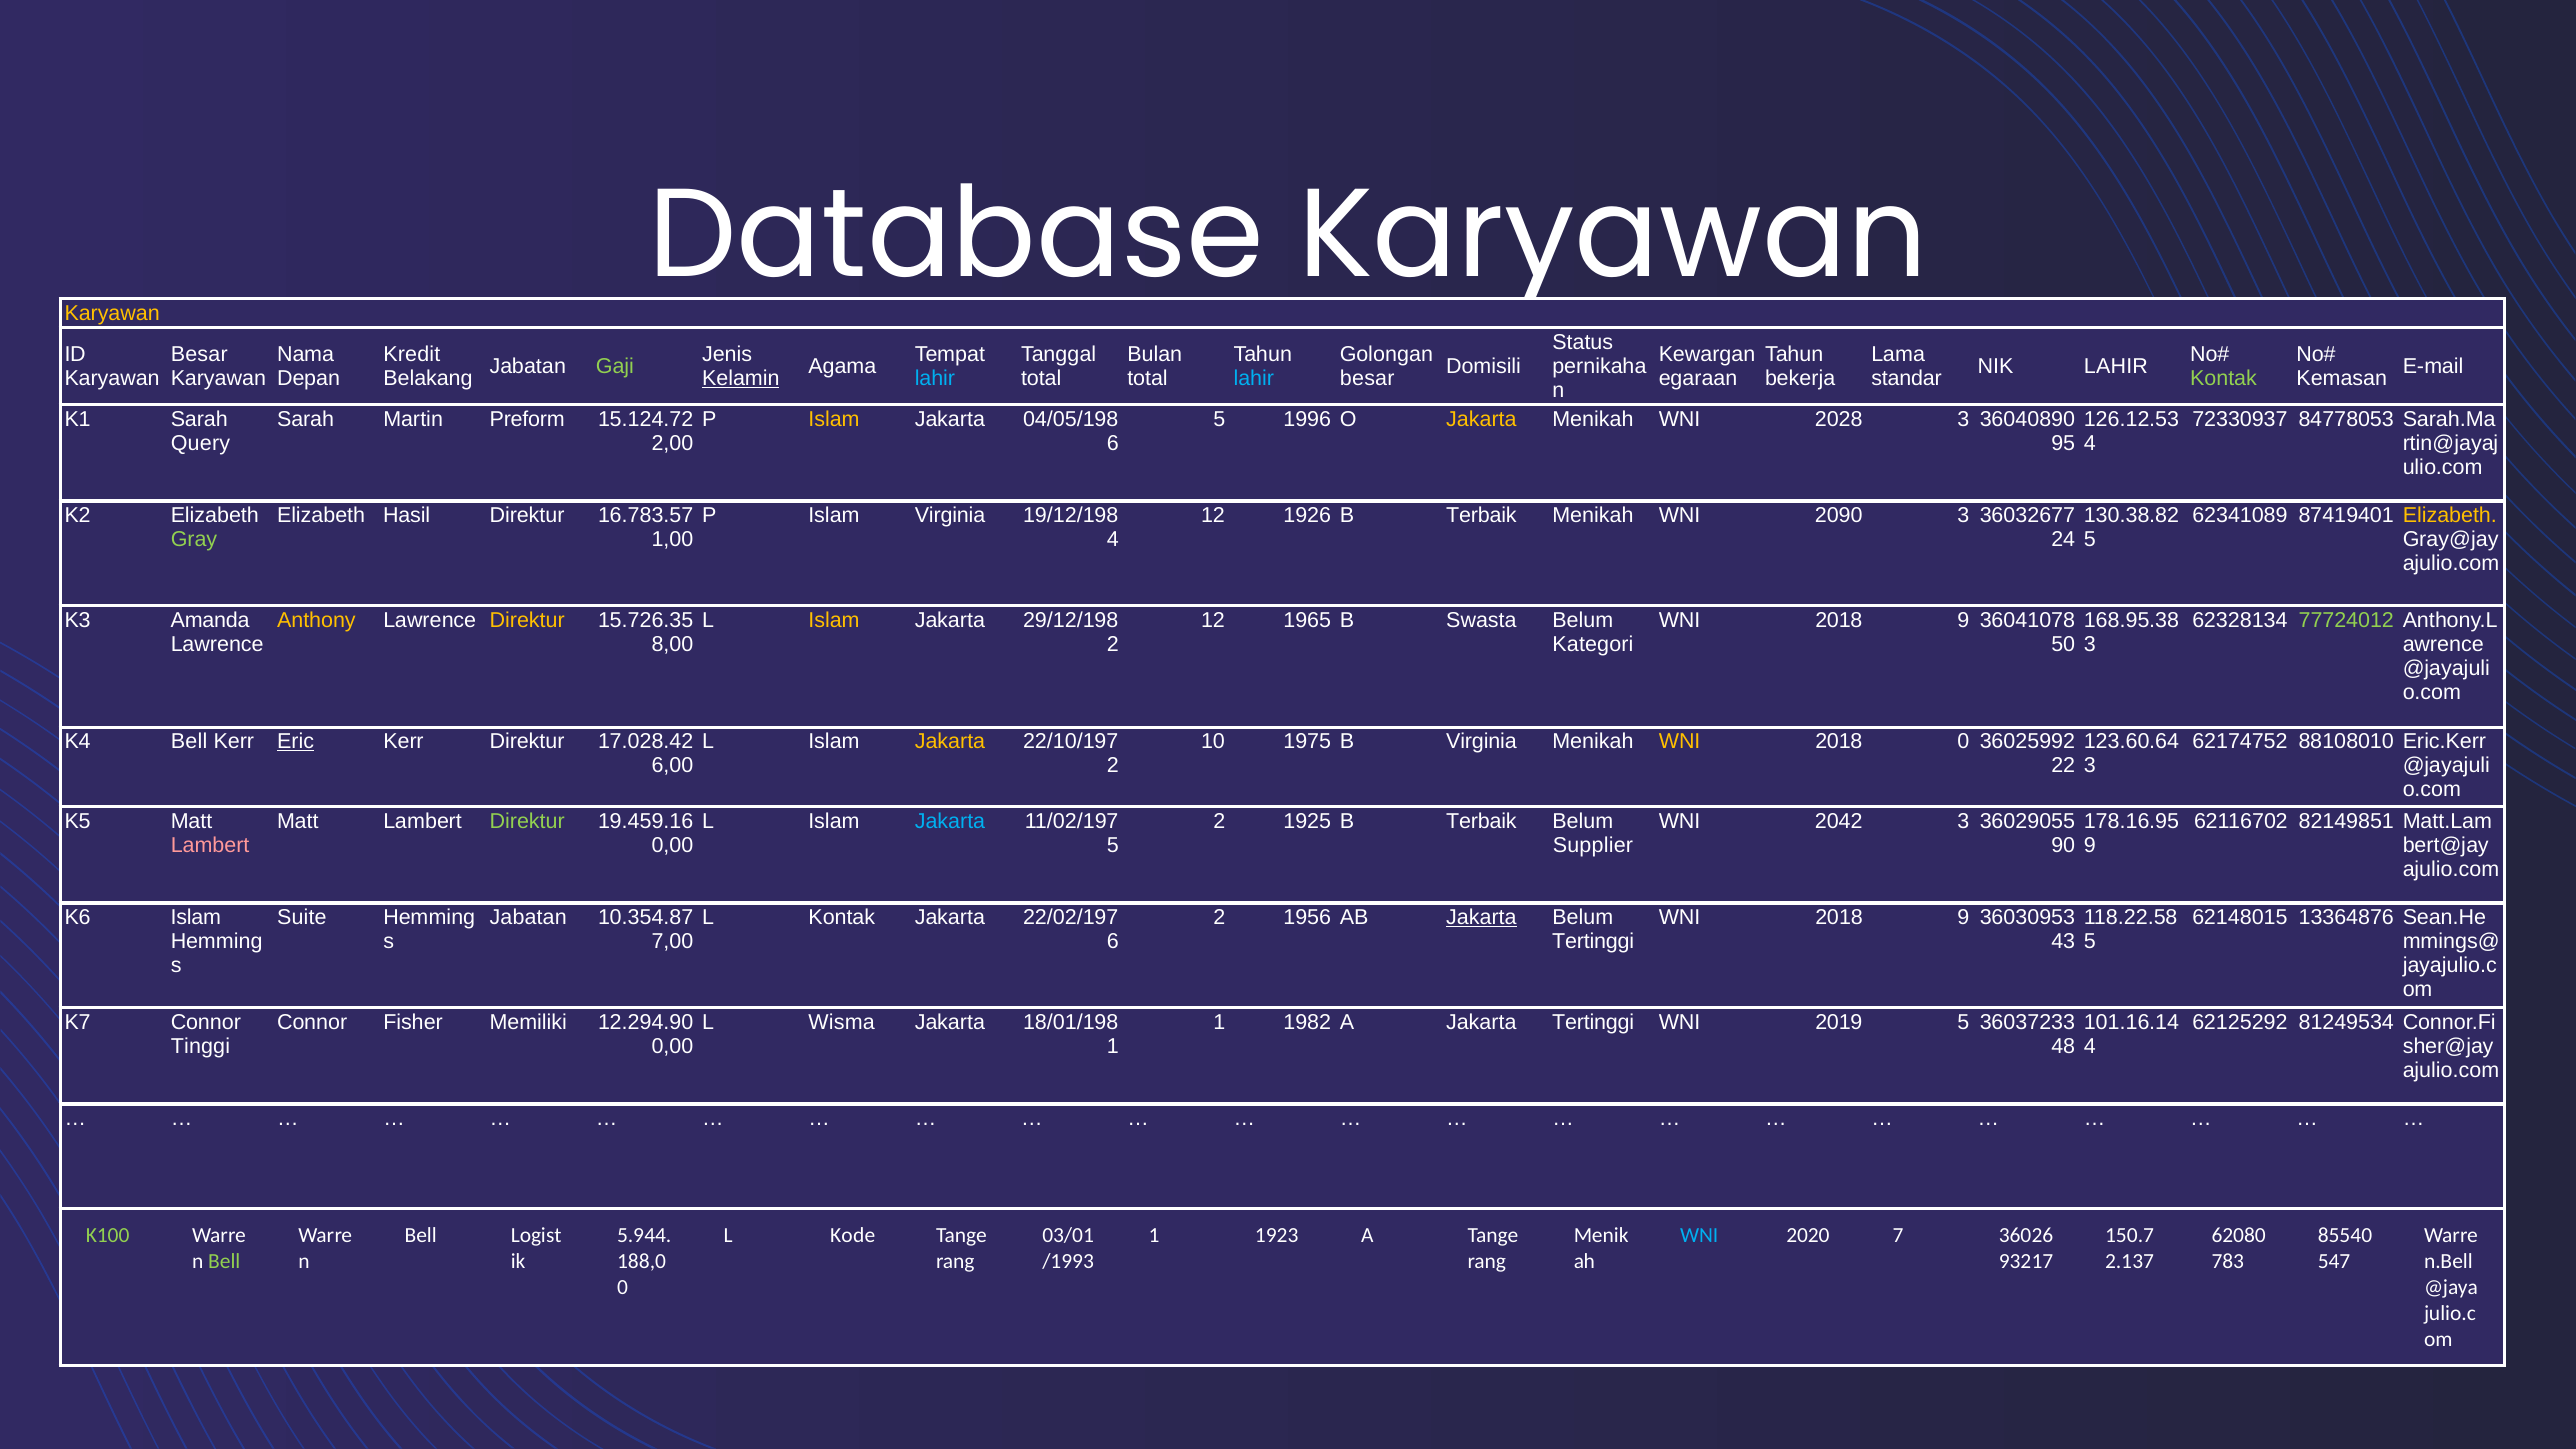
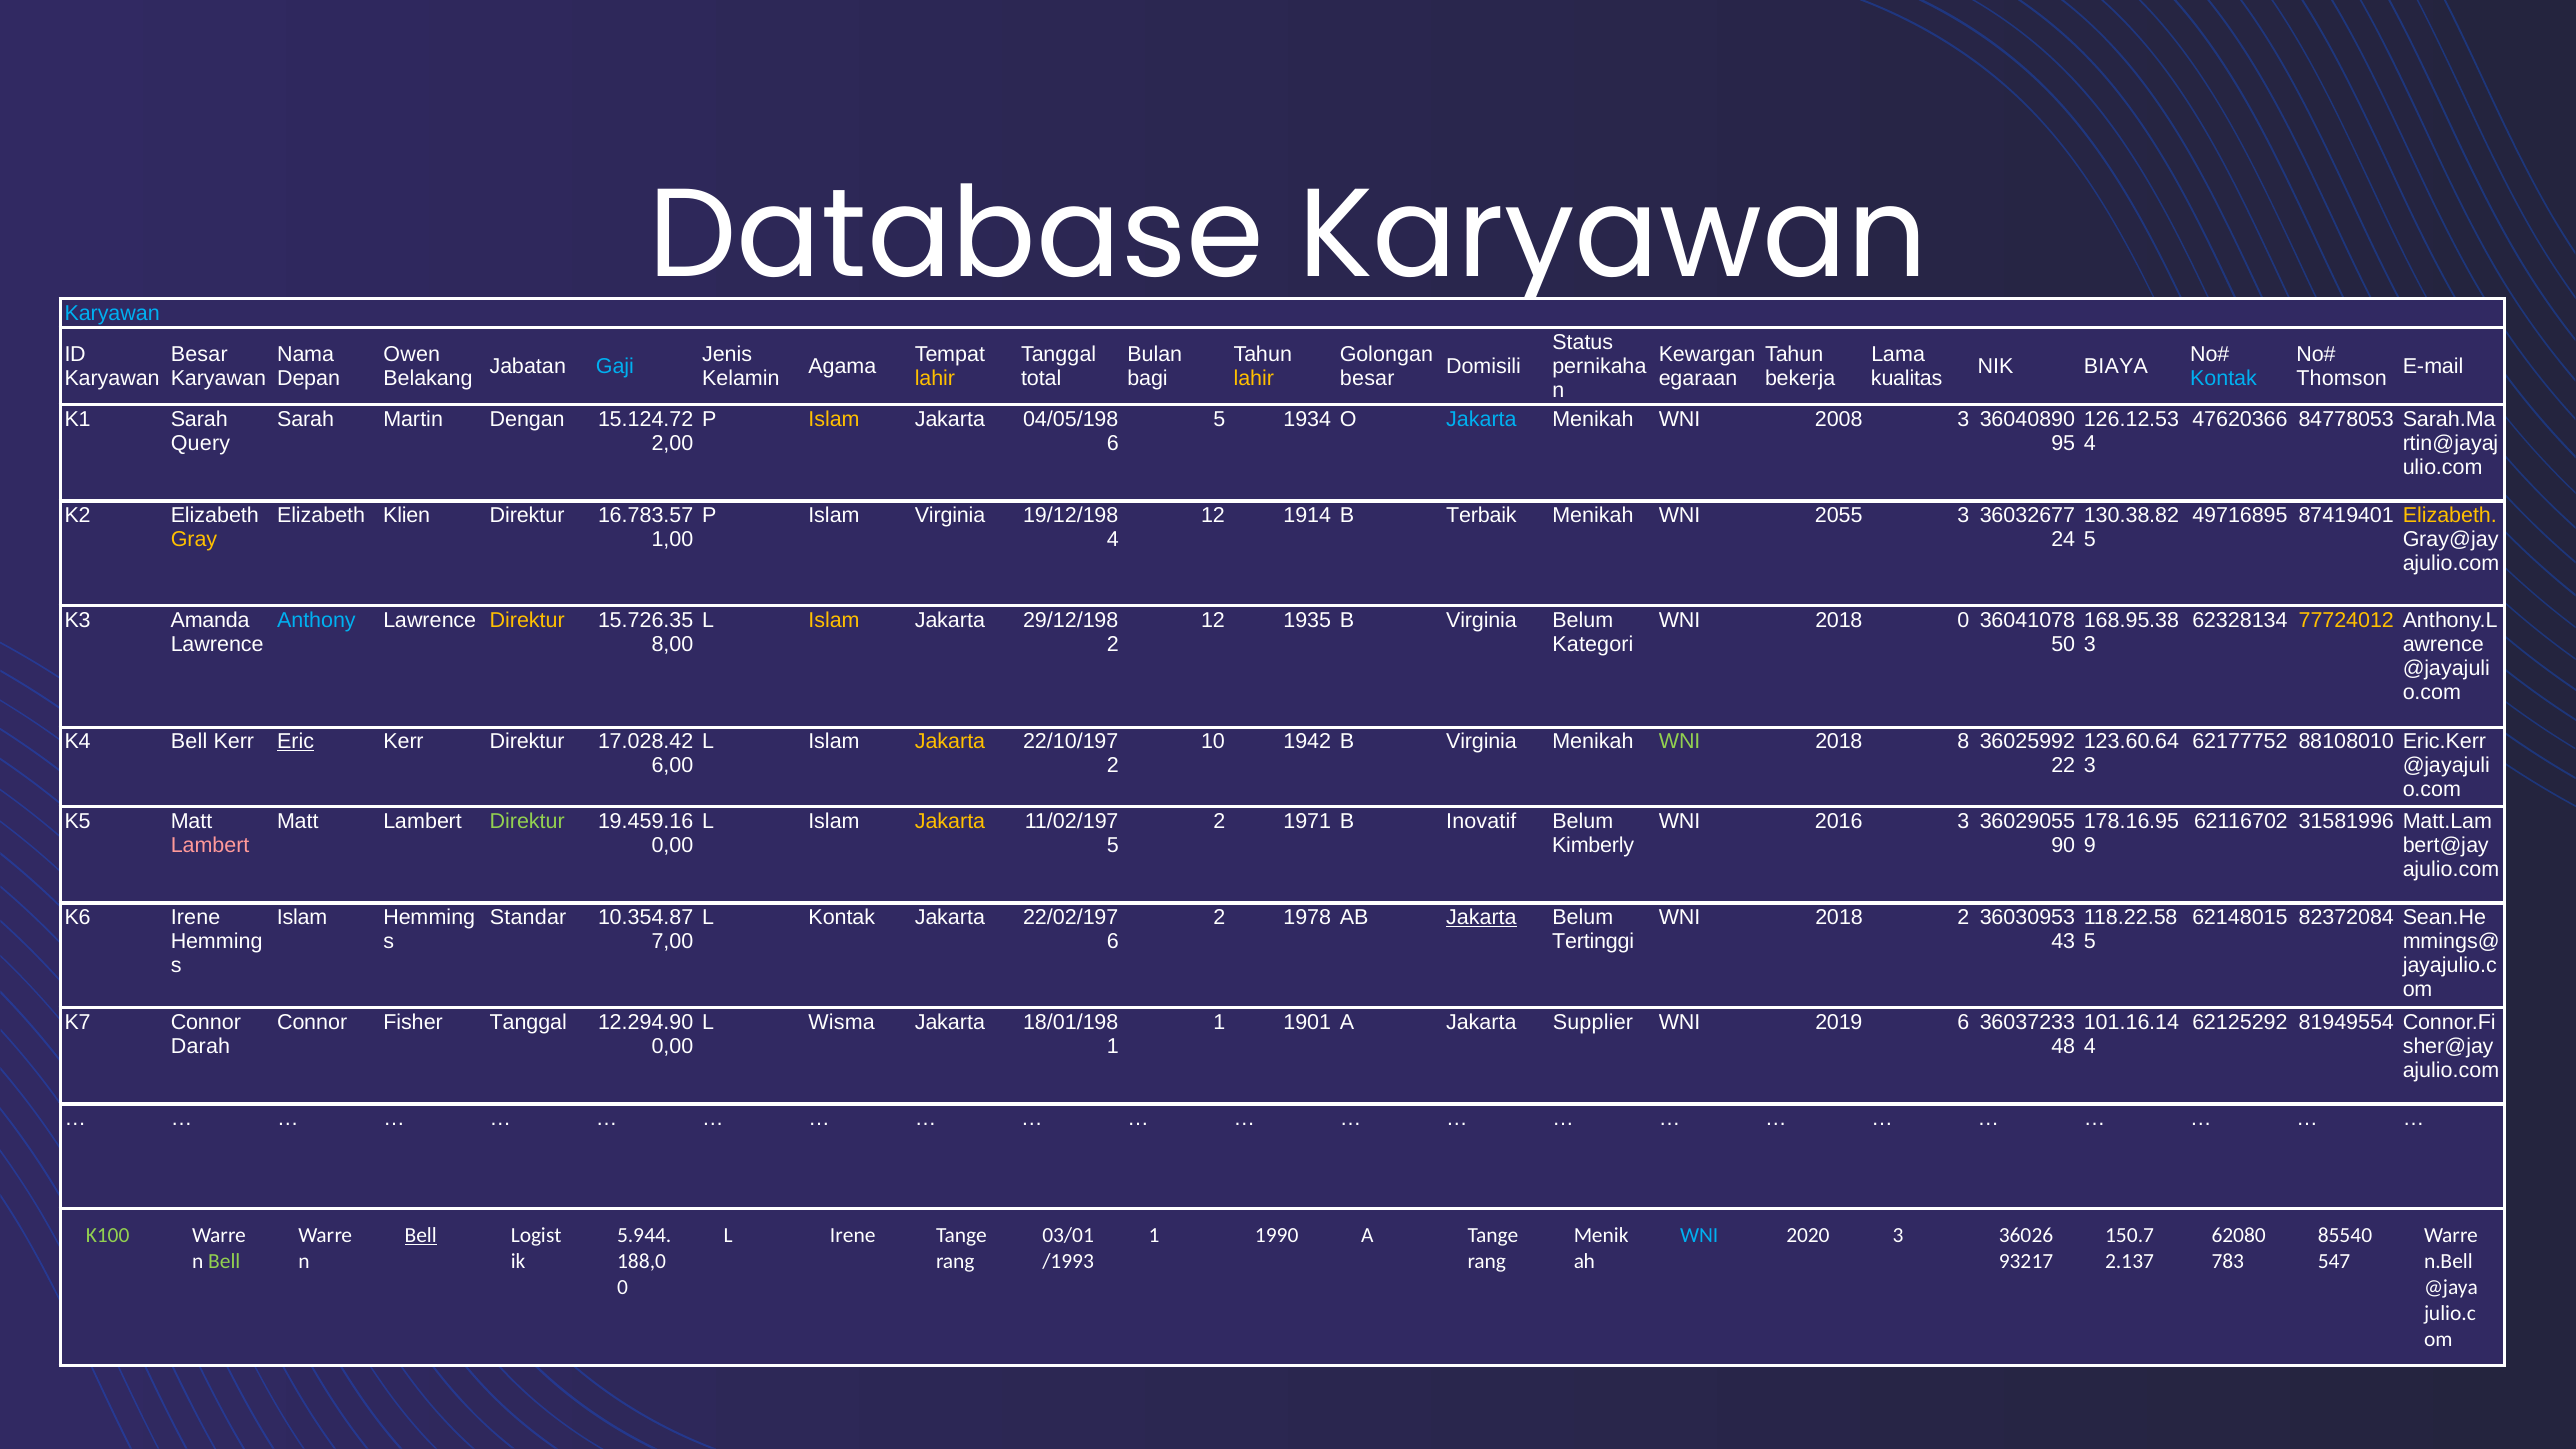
Karyawan colour: yellow -> light blue (112, 313)
Kredit: Kredit -> Owen (412, 354)
Gaji colour: light green -> light blue (615, 366)
NIK LAHIR: LAHIR -> BIAYA (2116, 366)
Kelamin underline: present -> none (741, 378)
lahir colour: light blue -> yellow (935, 378)
total: total -> bagi (1148, 378)
lahir colour: light blue -> yellow (1254, 378)
standar: standar -> kualitas (1907, 378)
Kontak colour: light green -> light blue (2223, 378)
Kemasan: Kemasan -> Thomson (2342, 378)
Preform: Preform -> Dengan (527, 419)
1996: 1996 -> 1934 (1307, 419)
Jakarta colour: yellow -> light blue (1481, 419)
2028: 2028 -> 2008 (1839, 419)
72330937: 72330937 -> 47620366 (2240, 419)
Hasil: Hasil -> Klien (407, 516)
1926: 1926 -> 1914 (1307, 516)
2090: 2090 -> 2055 (1839, 516)
62341089: 62341089 -> 49716895 (2240, 516)
Gray colour: light green -> yellow (194, 540)
Anthony colour: yellow -> light blue (316, 620)
1965: 1965 -> 1935 (1307, 620)
Swasta: Swasta -> Virginia (1481, 620)
9: 9 -> 0 (1963, 620)
77724012 colour: light green -> yellow (2346, 620)
1975: 1975 -> 1942 (1307, 742)
WNI colour: yellow -> light green (1680, 742)
2018 0: 0 -> 8 (1963, 742)
62174752: 62174752 -> 62177752 (2240, 742)
Jakarta colour: light blue -> yellow (950, 821)
1925: 1925 -> 1971 (1307, 821)
Terbaik: Terbaik -> Inovatif (1481, 821)
2042: 2042 -> 2016 (1839, 821)
82149851: 82149851 -> 31581996 (2346, 821)
Supplier: Supplier -> Kimberly (1593, 845)
K6 Islam: Islam -> Irene (196, 918)
Suite: Suite -> Islam (302, 918)
Jabatan: Jabatan -> Standar (528, 918)
1956: 1956 -> 1978 (1307, 918)
9: 9 -> 2 (1963, 918)
13364876: 13364876 -> 82372084 (2346, 918)
Fisher Memiliki: Memiliki -> Tanggal (528, 1022)
1982: 1982 -> 1901 (1307, 1022)
Jakarta Tertinggi: Tertinggi -> Supplier (1593, 1022)
2019 5: 5 -> 6 (1963, 1022)
81249534: 81249534 -> 81949554 (2346, 1022)
Tinggi: Tinggi -> Darah (200, 1046)
Bell underline: none -> present (421, 1235)
L Kode: Kode -> Irene (853, 1235)
1923: 1923 -> 1990 (1277, 1235)
2020 7: 7 -> 3 (1898, 1235)
